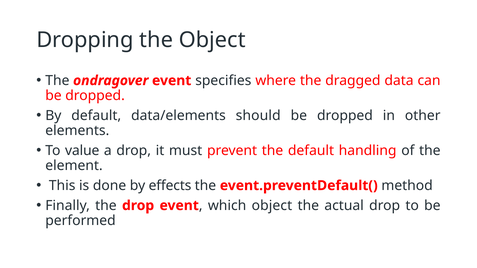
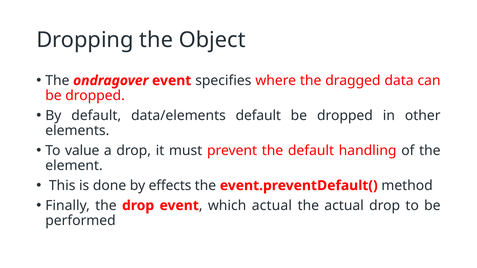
data/elements should: should -> default (258, 116)
which object: object -> actual (272, 206)
